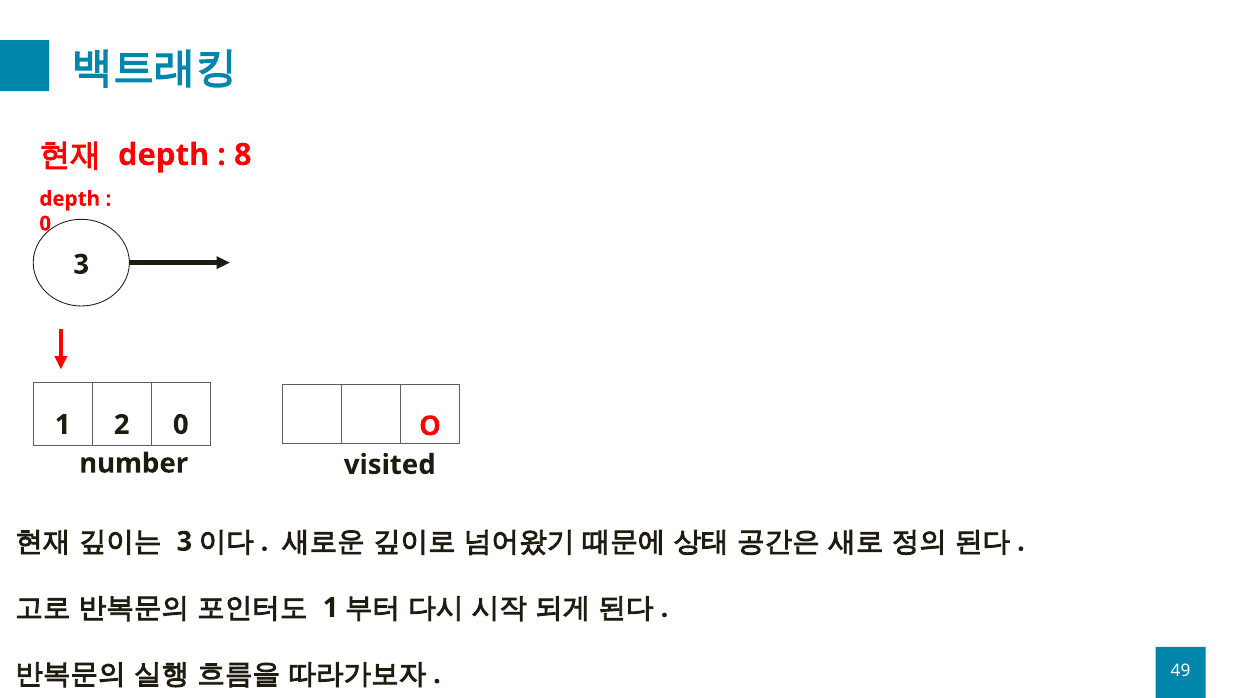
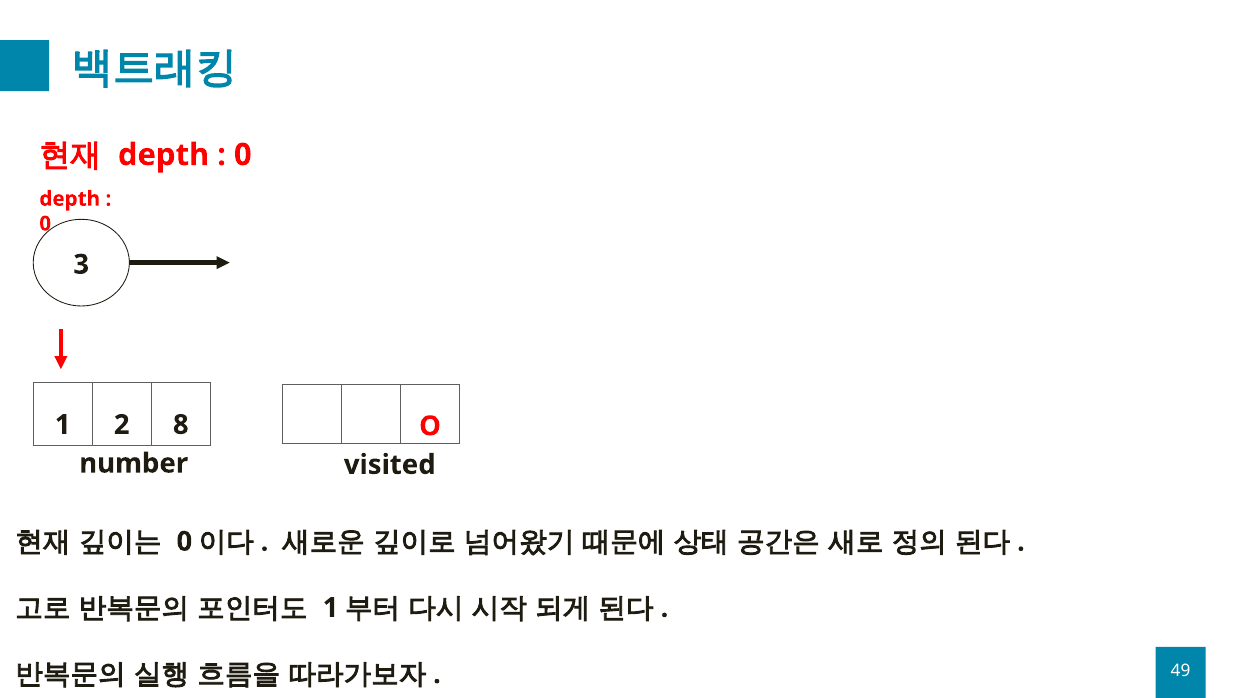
8: 8 -> 0 (243, 155)
2 0: 0 -> 8 (181, 424)
3: 3 -> 0 (184, 541)
